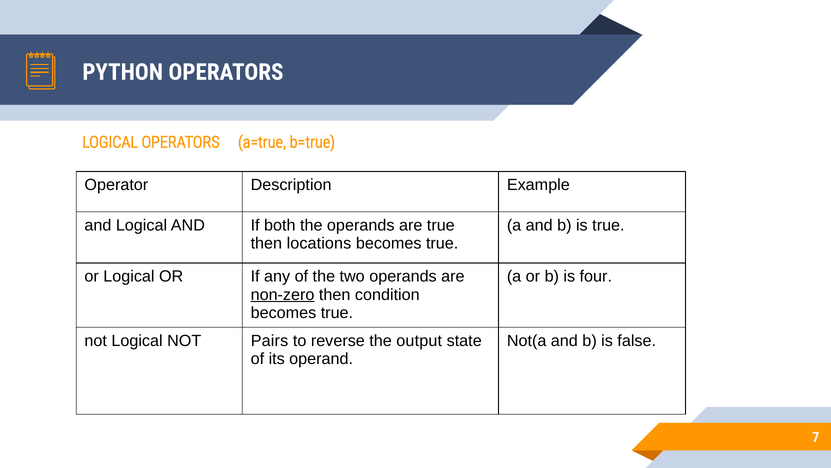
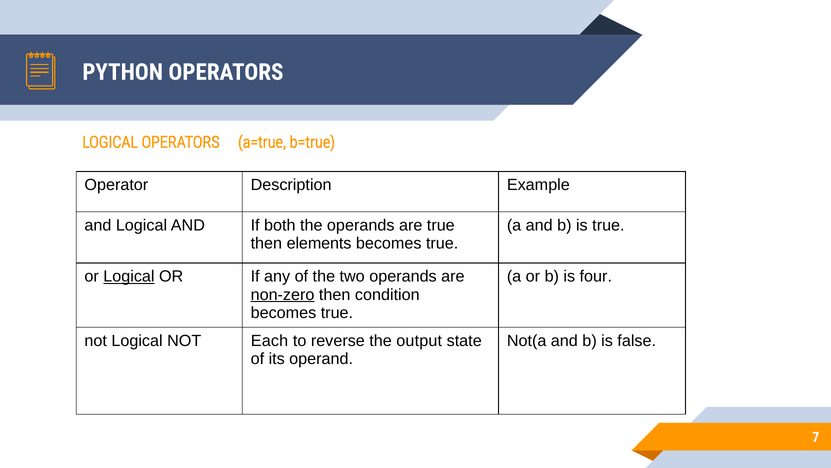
locations: locations -> elements (319, 243)
Logical underline: none -> present (129, 276)
Pairs: Pairs -> Each (269, 340)
